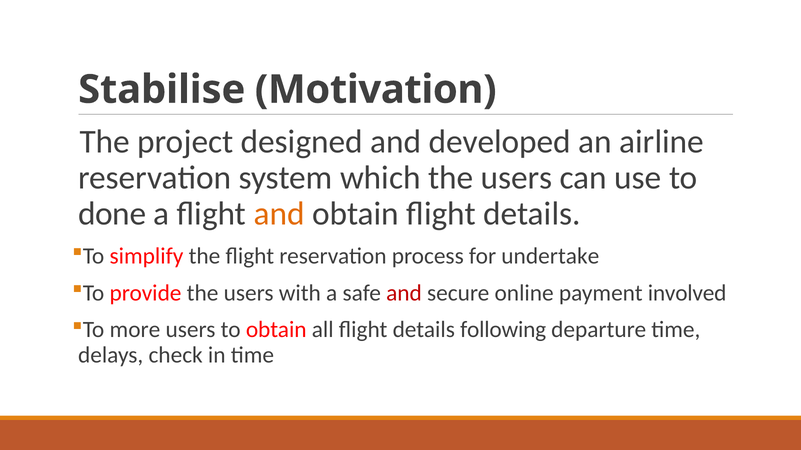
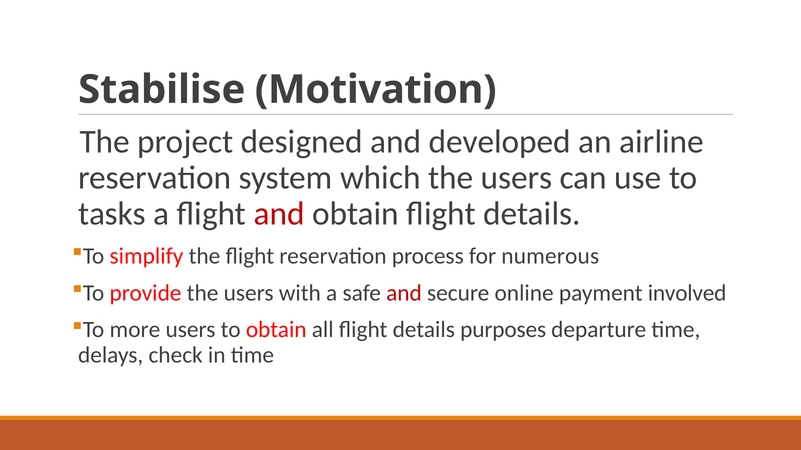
done: done -> tasks (112, 214)
and colour: orange -> red (279, 214)
undertake: undertake -> numerous (550, 256)
following: following -> purposes (503, 330)
